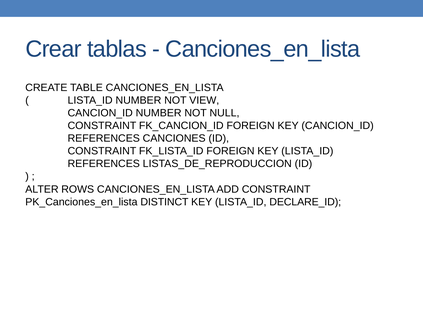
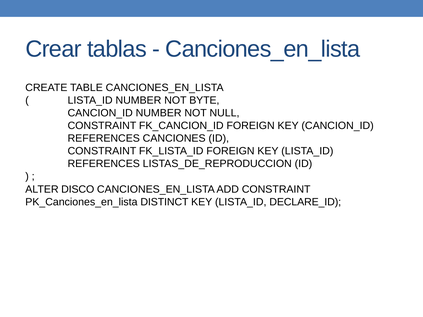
VIEW: VIEW -> BYTE (204, 101)
ROWS: ROWS -> DISCO (78, 189)
